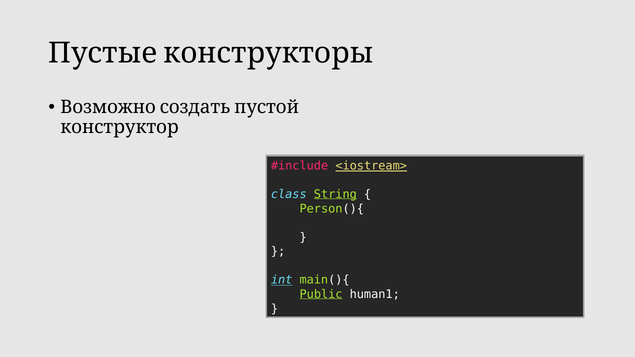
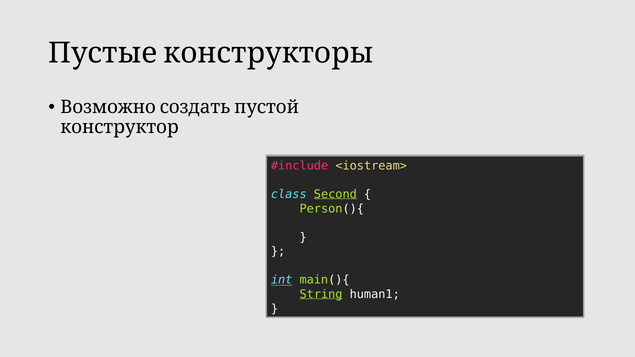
<iostream> underline: present -> none (371, 166)
String: String -> Second (335, 194)
Public: Public -> String (321, 294)
